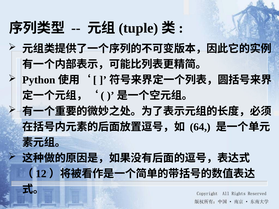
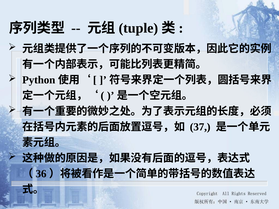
64: 64 -> 37 (200, 127)
12: 12 -> 36 (41, 174)
